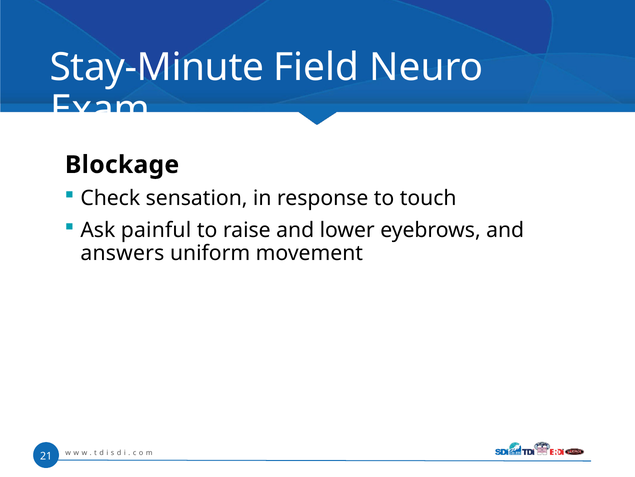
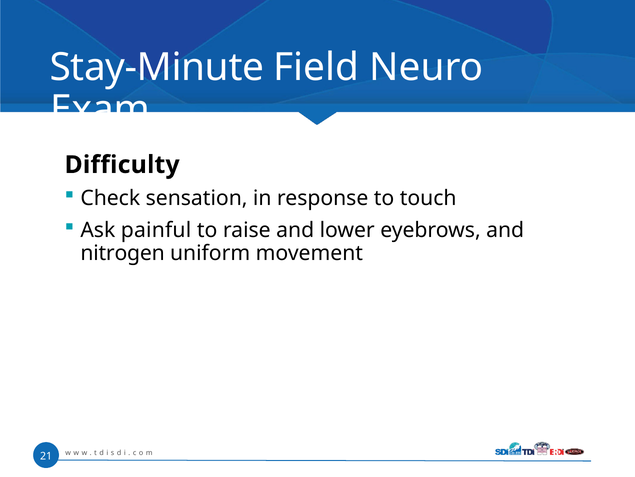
Blockage: Blockage -> Difficulty (122, 165)
answers: answers -> nitrogen (123, 253)
